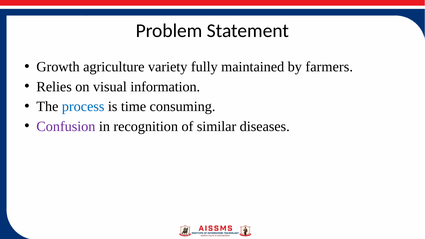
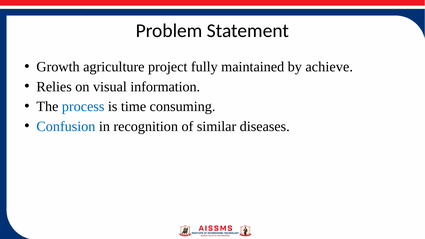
variety: variety -> project (168, 67)
farmers: farmers -> achieve (329, 67)
Confusion colour: purple -> blue (66, 126)
